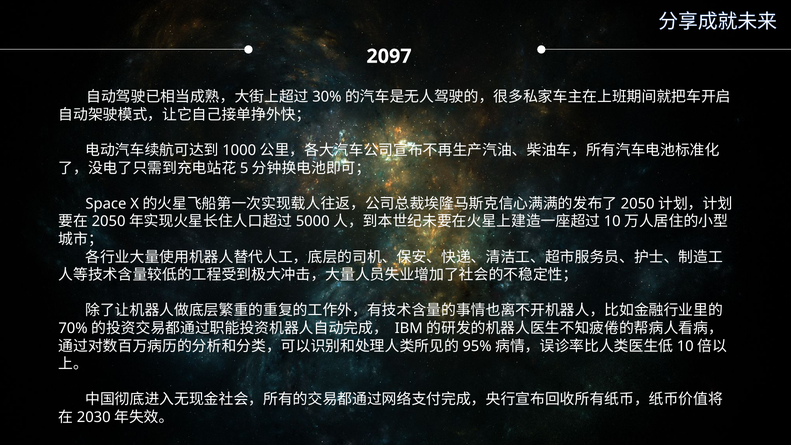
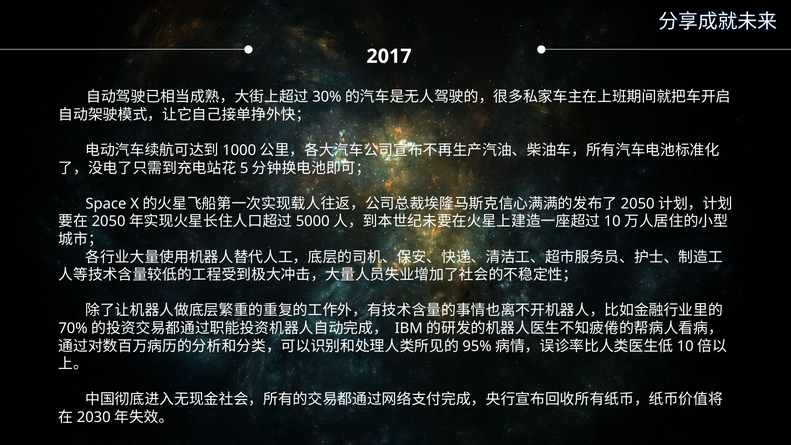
2097: 2097 -> 2017 (389, 56)
